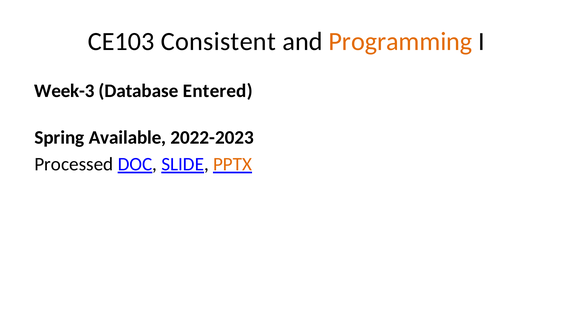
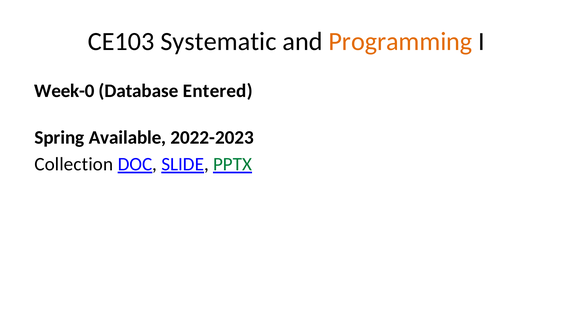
Consistent: Consistent -> Systematic (218, 42)
Week-3: Week-3 -> Week-0 (64, 91)
Processed: Processed -> Collection (74, 164)
PPTX colour: orange -> green (233, 164)
